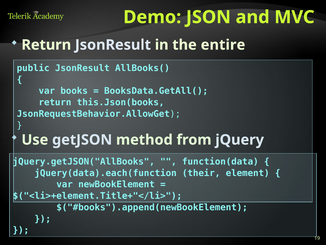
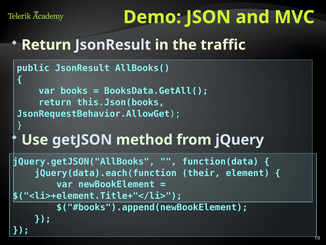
entire: entire -> traffic (223, 45)
